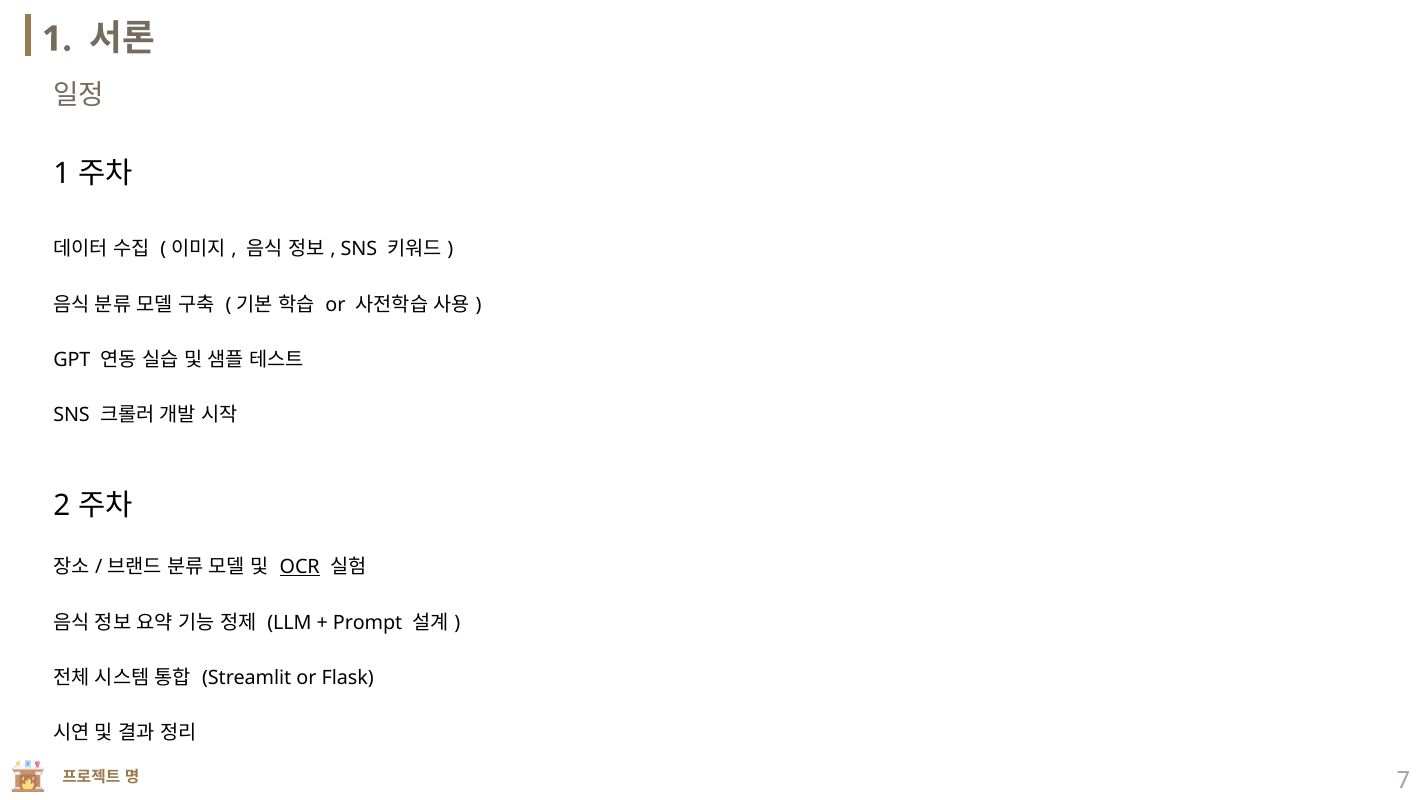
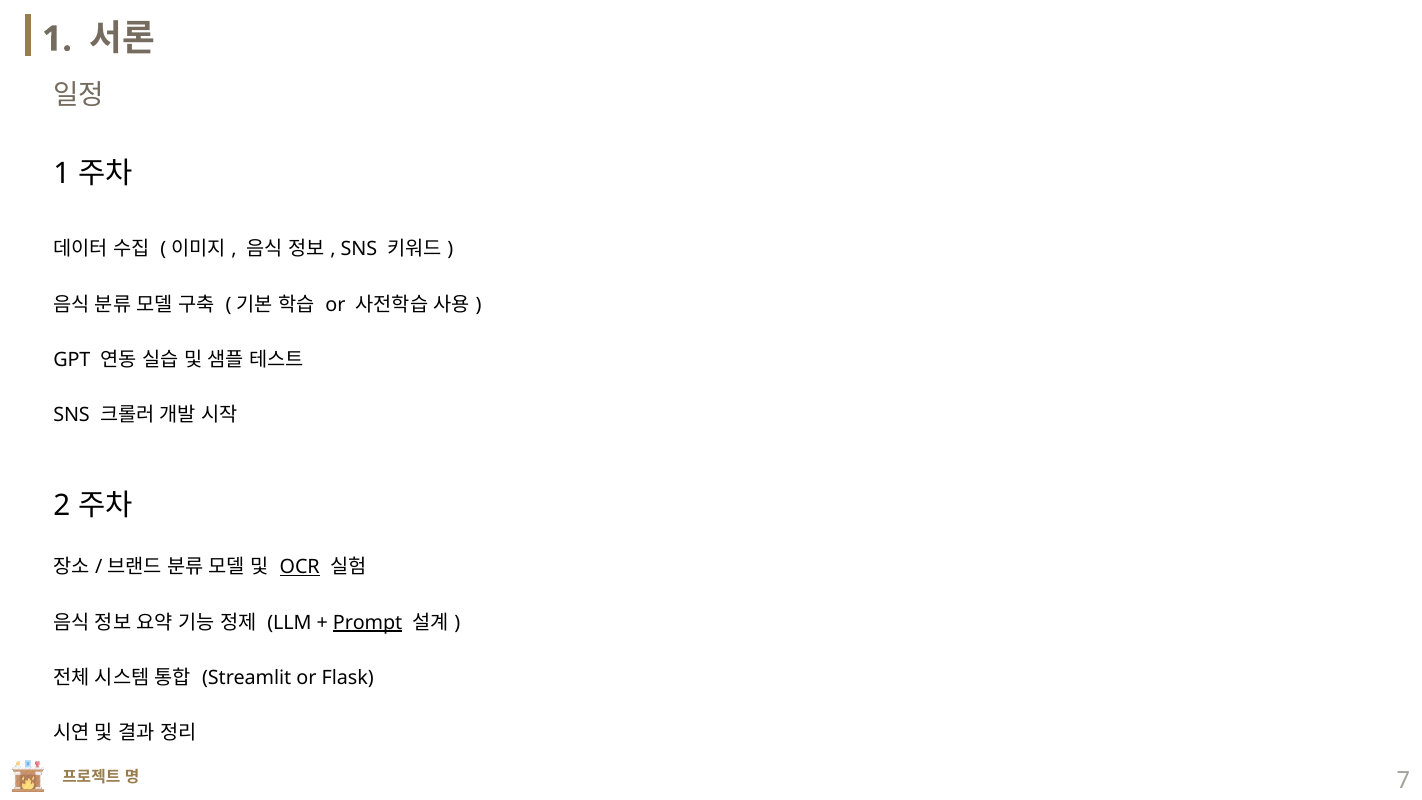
Prompt underline: none -> present (368, 622)
